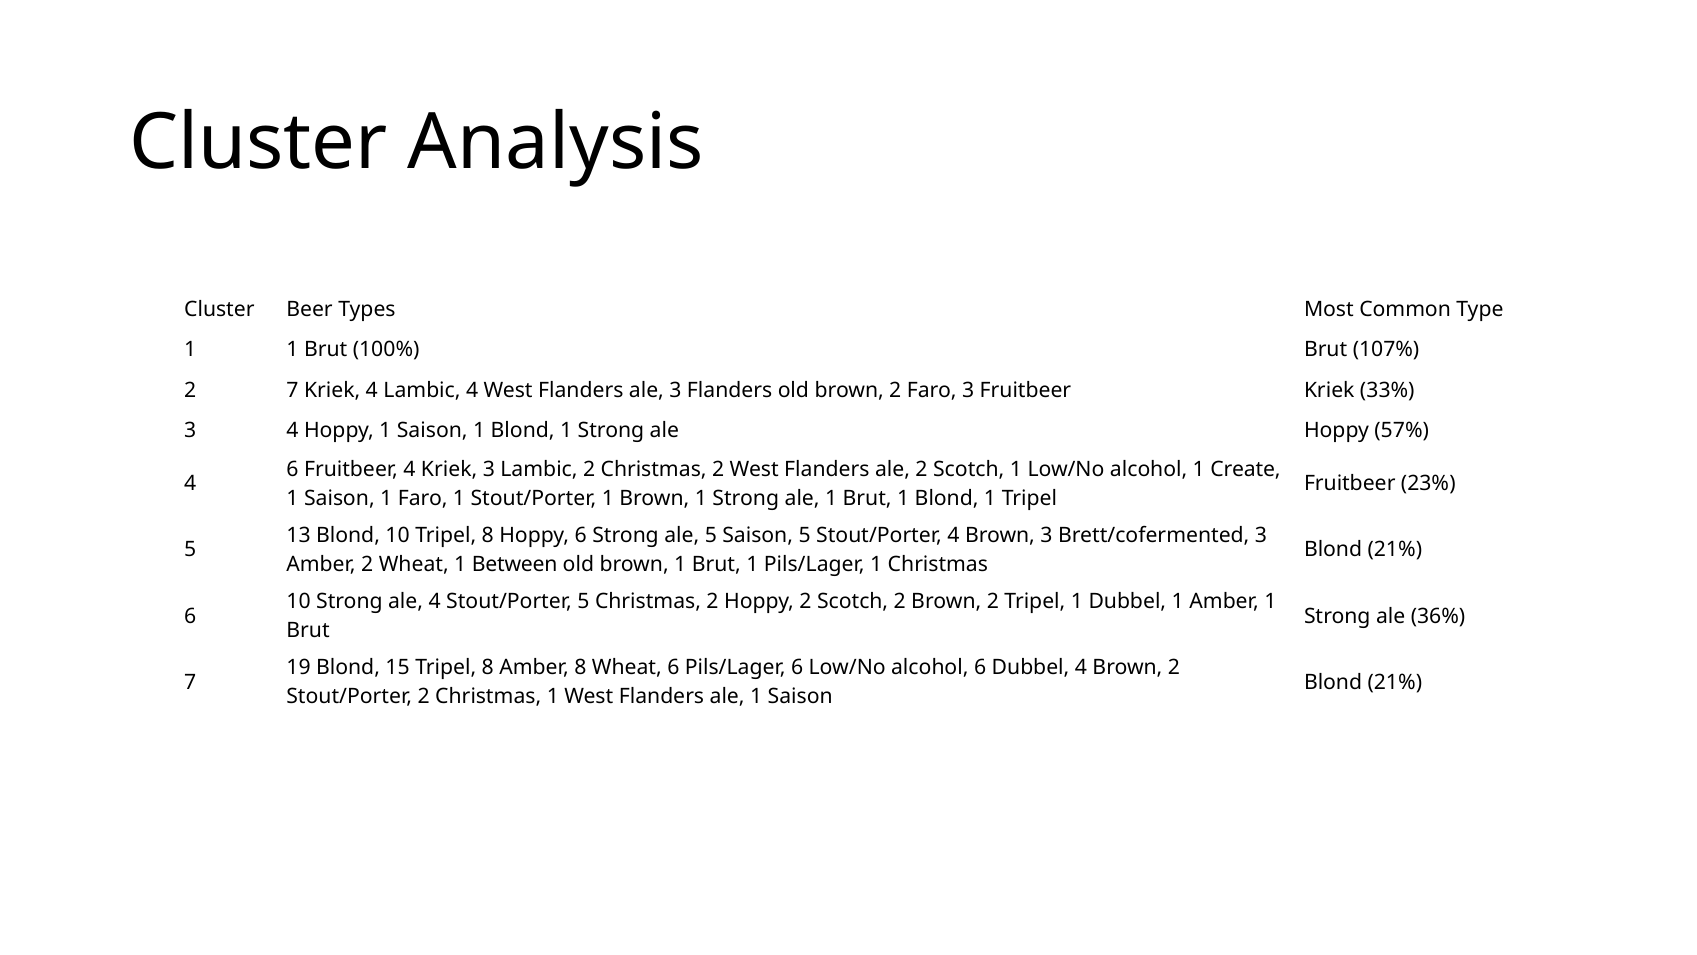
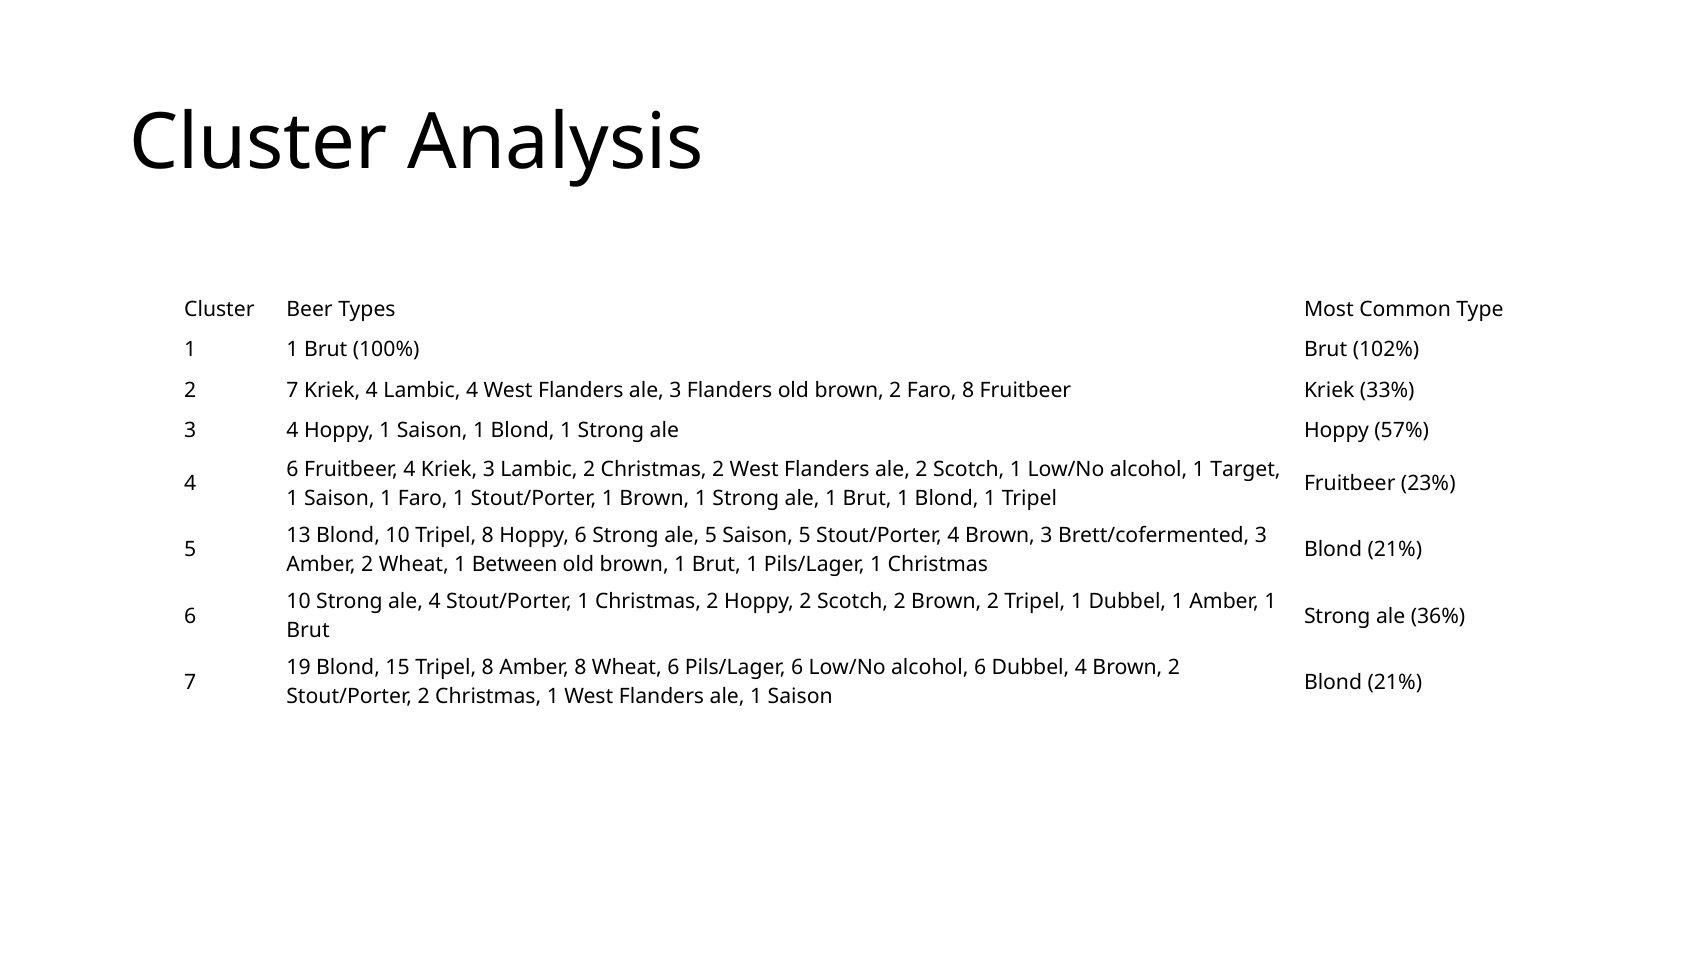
107%: 107% -> 102% (1386, 350)
Faro 3: 3 -> 8 (968, 390)
Create: Create -> Target (1245, 469)
4 Stout/Porter 5: 5 -> 1 (584, 601)
